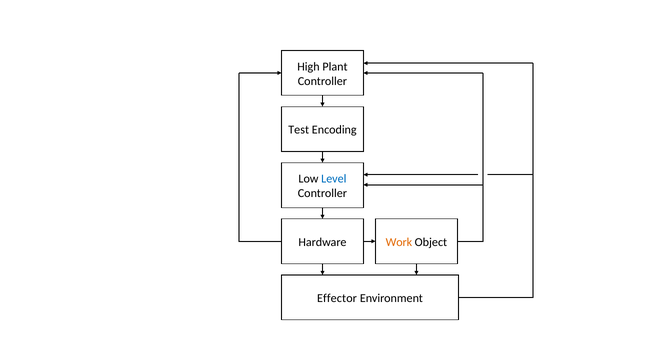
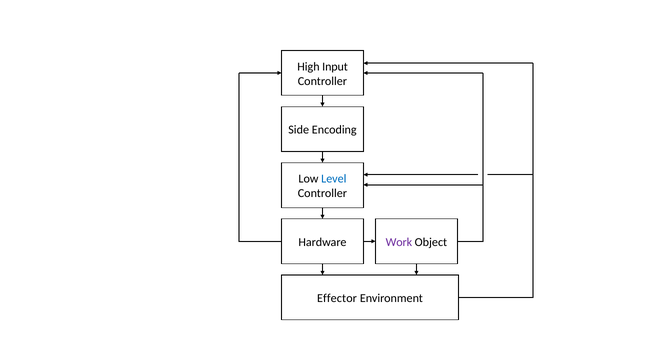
Plant: Plant -> Input (335, 66)
Test: Test -> Side (299, 130)
Work colour: orange -> purple (399, 242)
